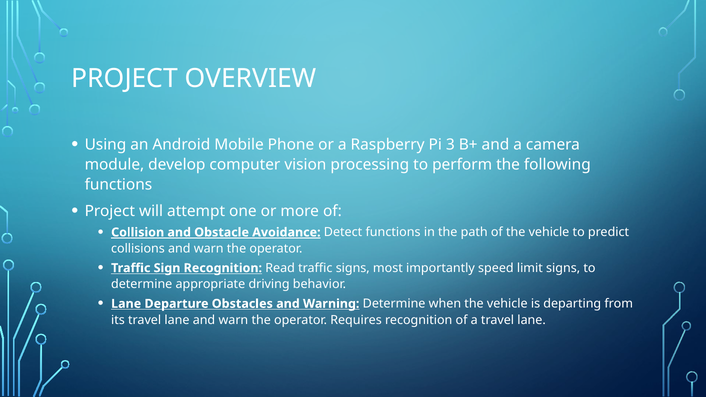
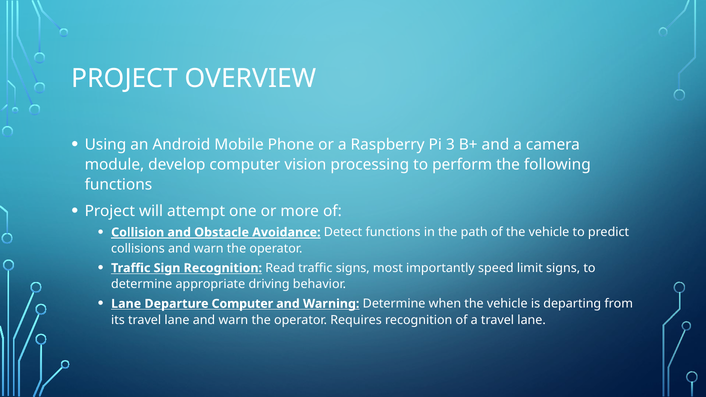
Departure Obstacles: Obstacles -> Computer (242, 304)
